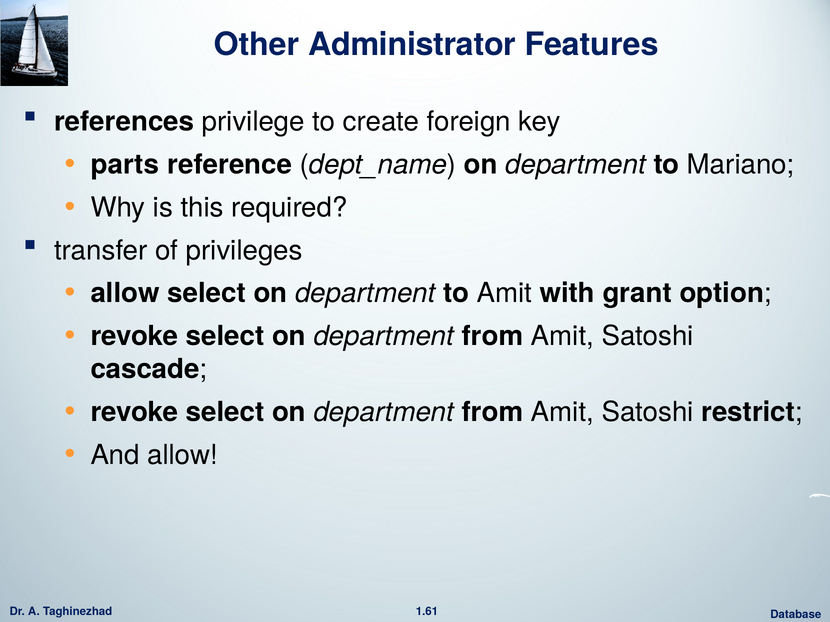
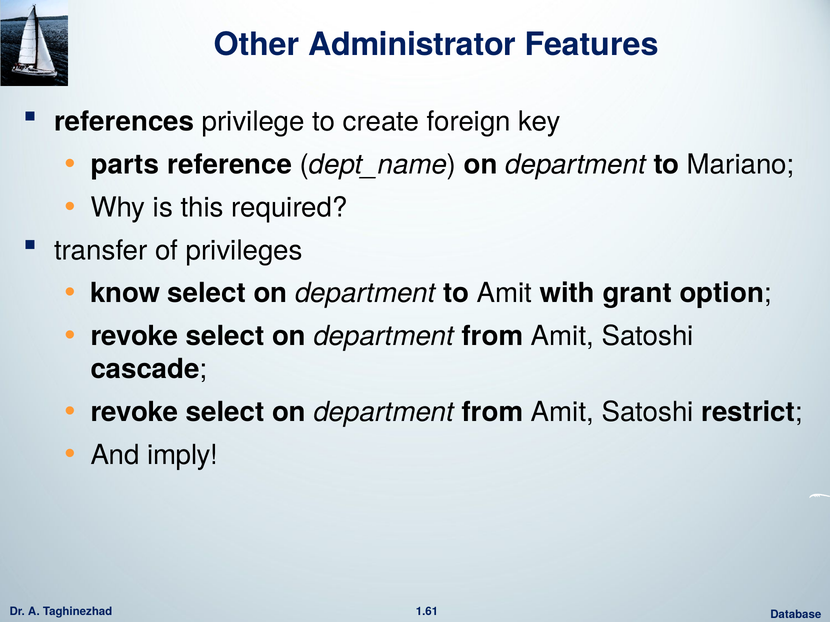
allow: allow -> know (125, 293)
And allow: allow -> imply (183, 455)
